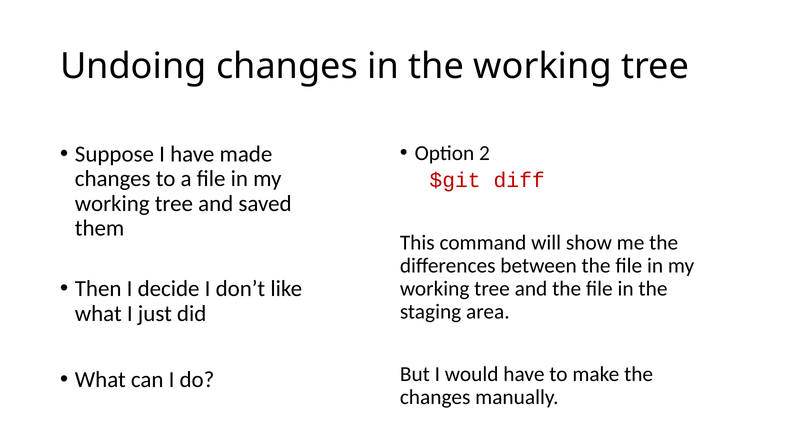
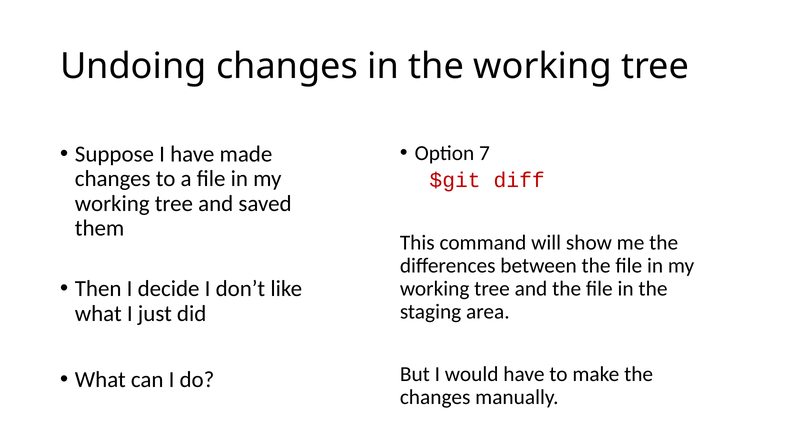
2: 2 -> 7 (485, 153)
